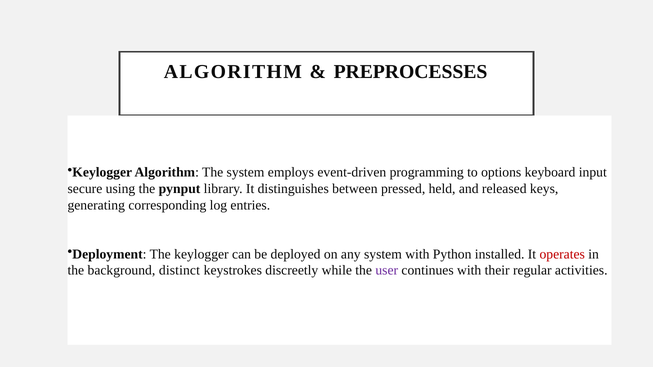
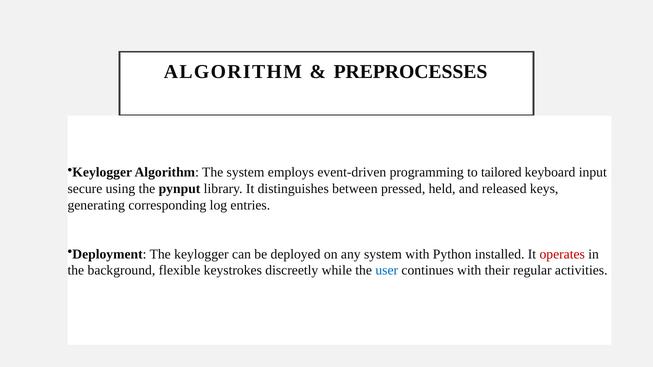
options: options -> tailored (501, 173)
distinct: distinct -> flexible (179, 271)
user colour: purple -> blue (387, 271)
